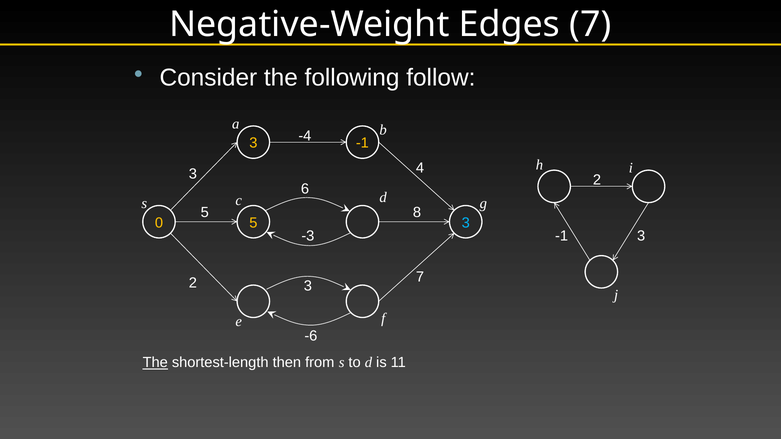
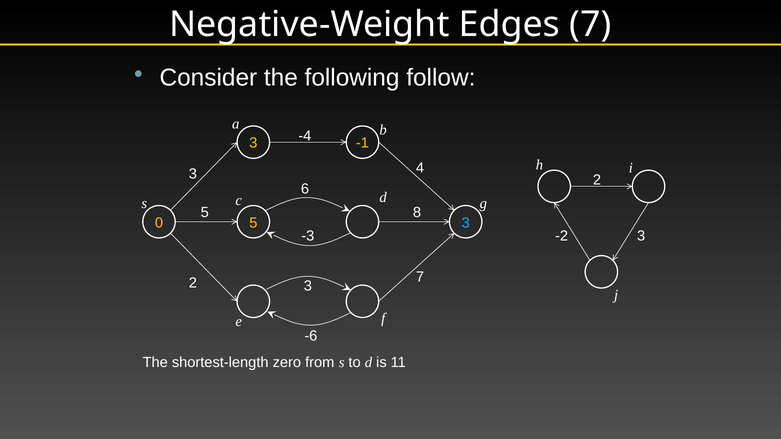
-1: -1 -> -2 (562, 236)
The underline: present -> none (155, 363)
then: then -> zero (287, 363)
